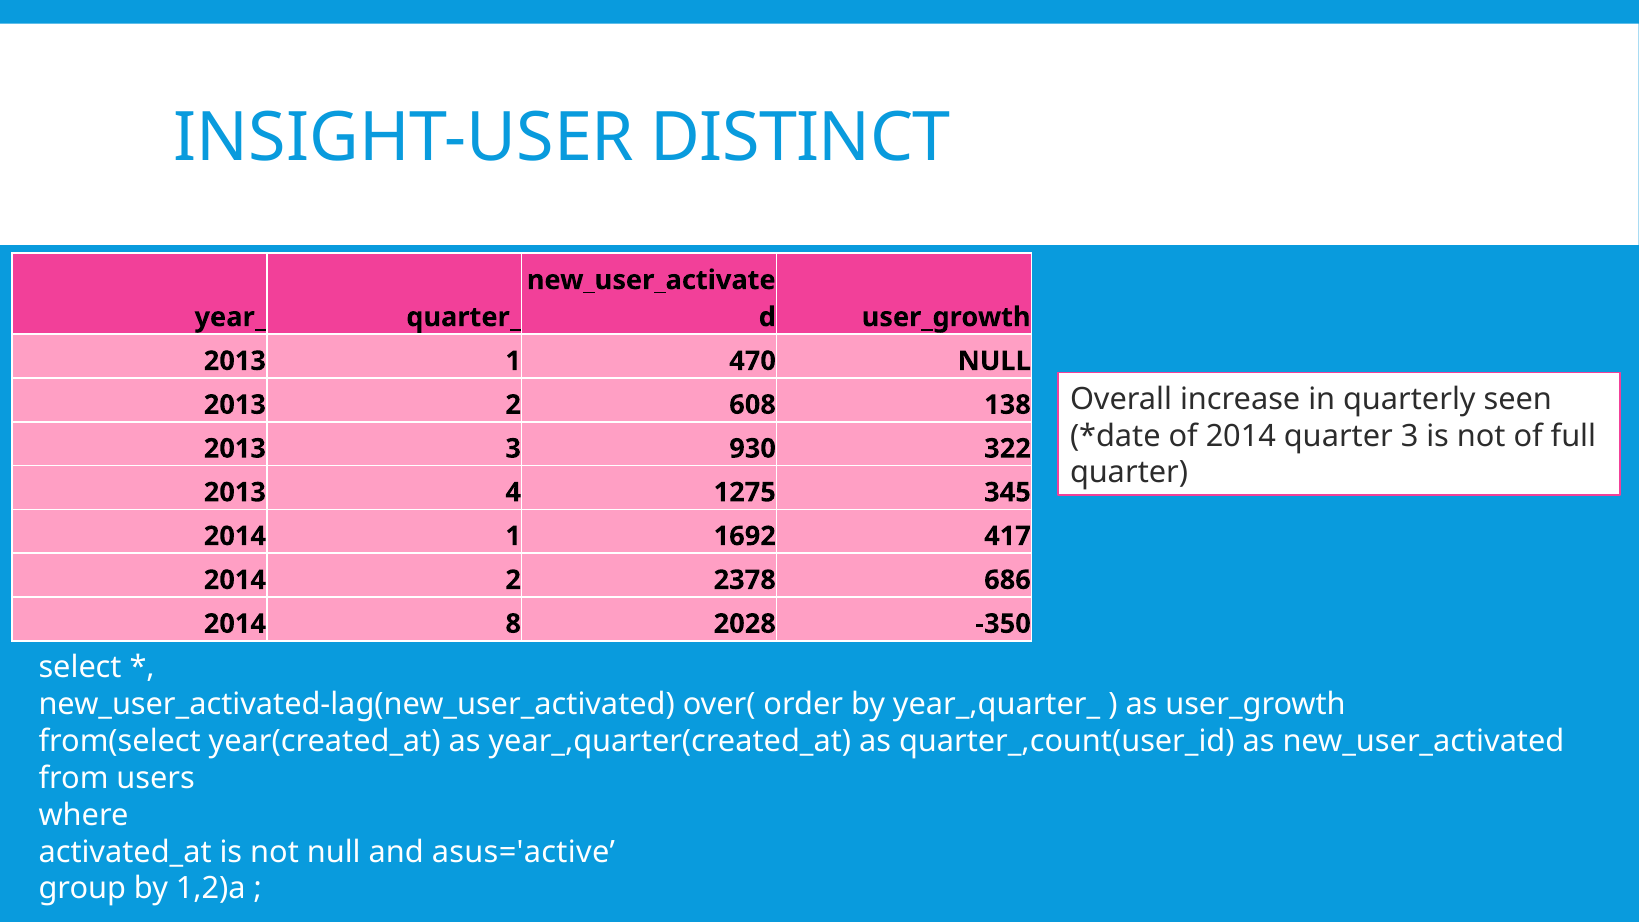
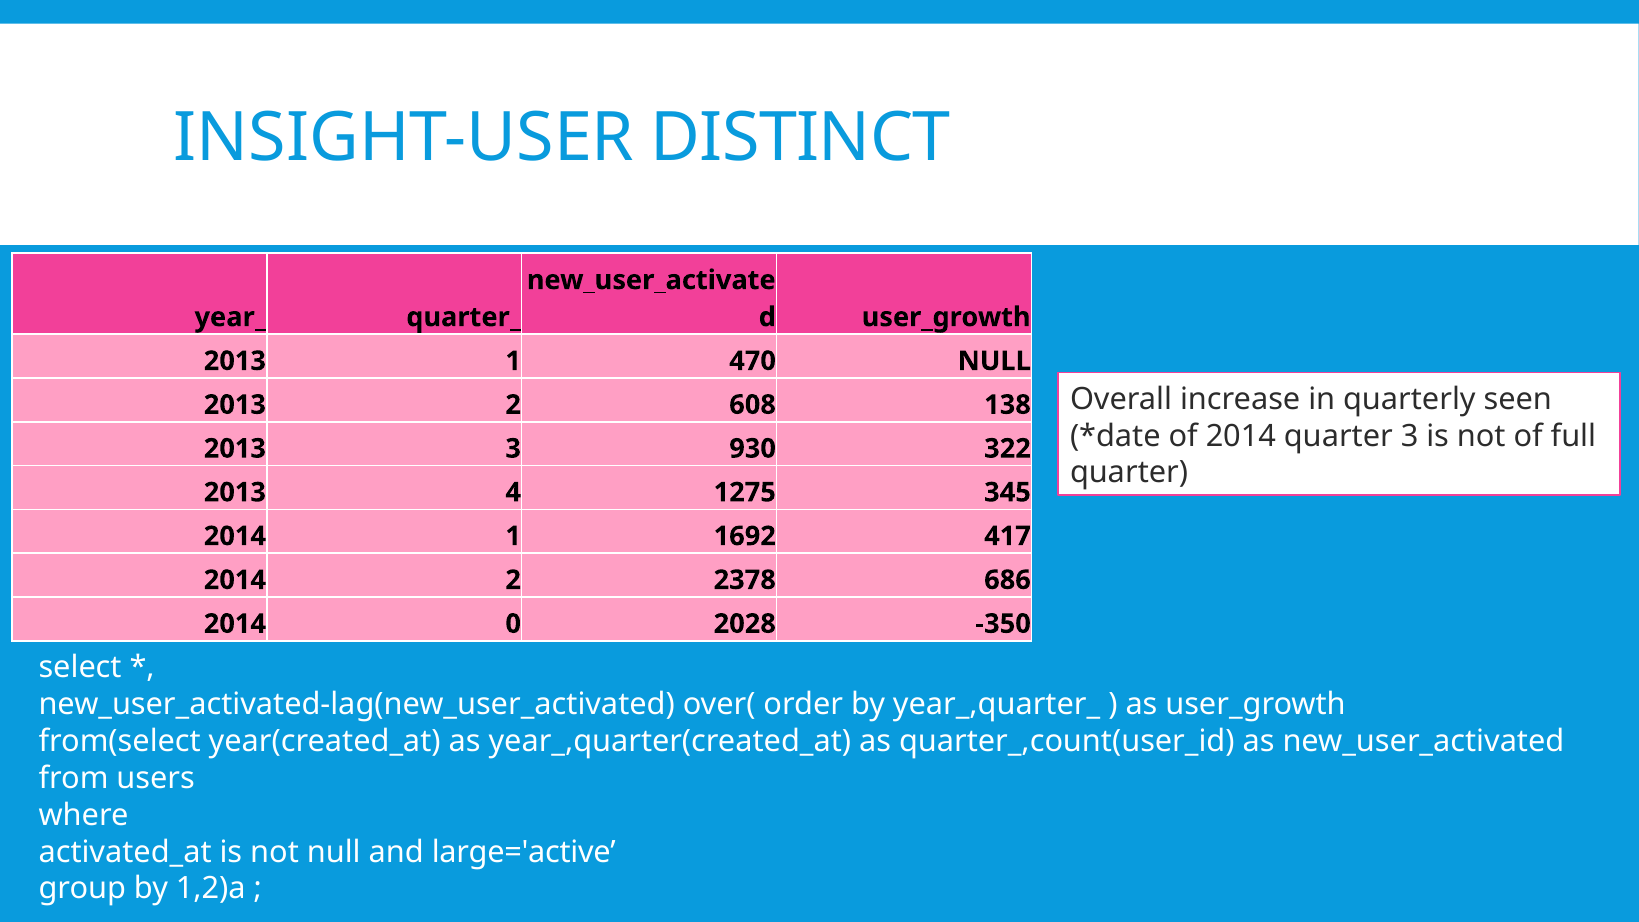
8: 8 -> 0 (513, 624)
asus='active: asus='active -> large='active (524, 852)
